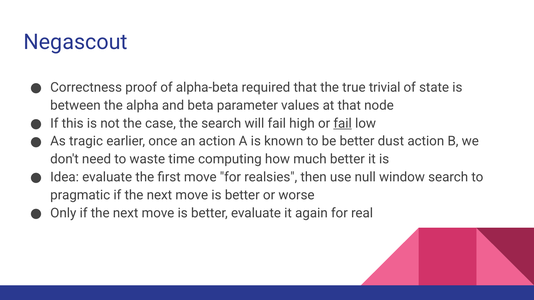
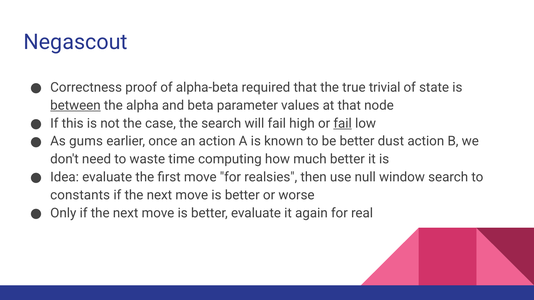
between underline: none -> present (75, 105)
tragic: tragic -> gums (86, 141)
pragmatic: pragmatic -> constants (80, 195)
